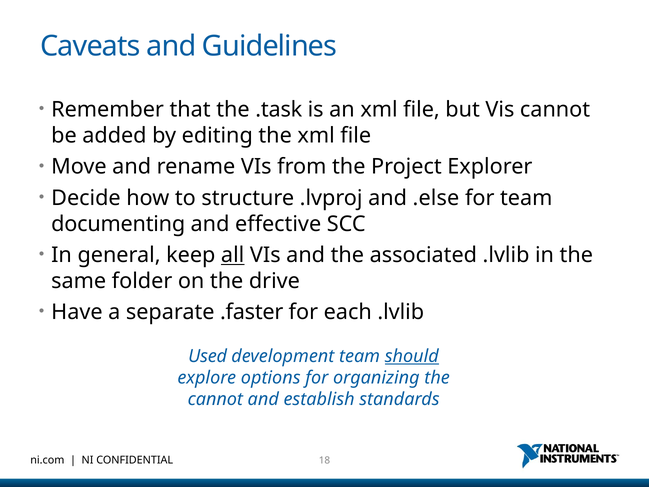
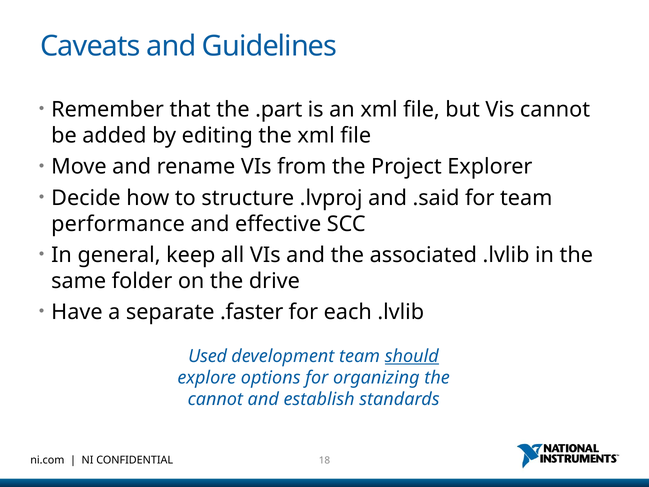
.task: .task -> .part (279, 110)
.else: .else -> .said (436, 198)
documenting: documenting -> performance (118, 224)
all underline: present -> none (233, 255)
